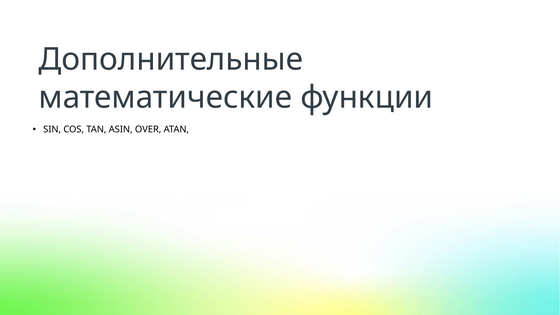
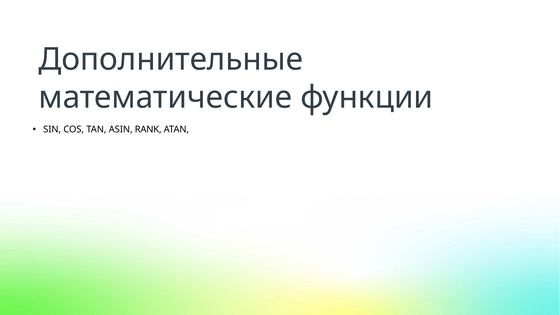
OVER: OVER -> RANK (148, 129)
